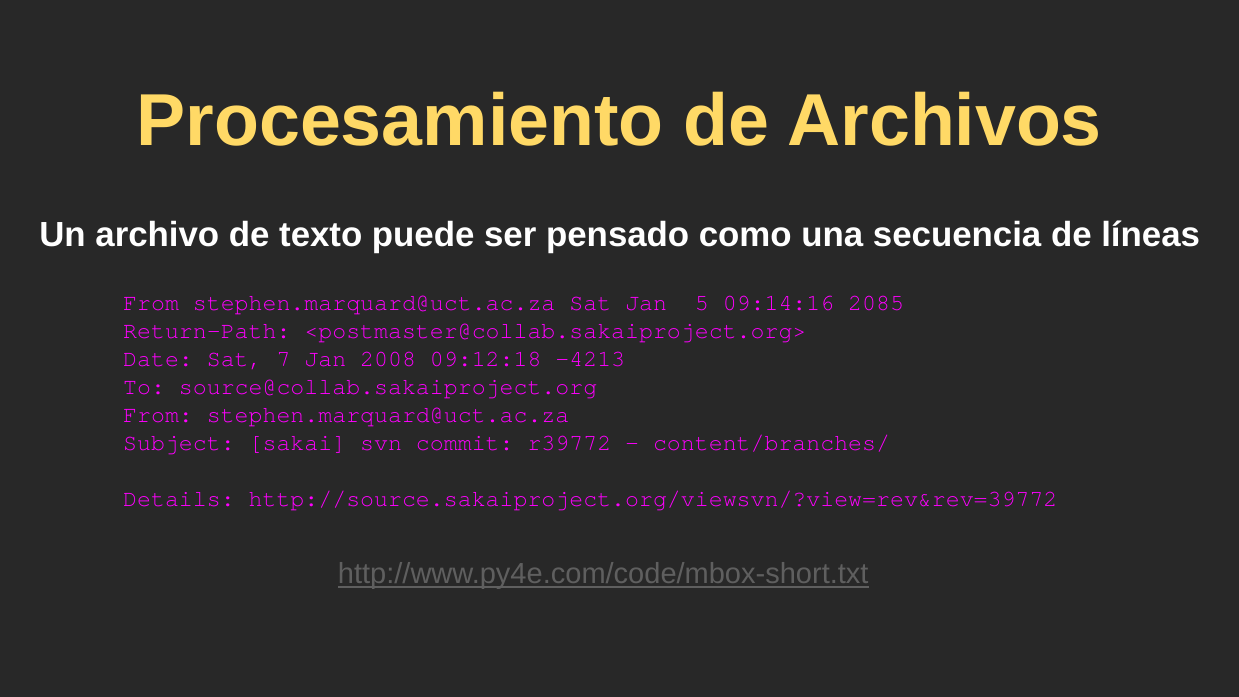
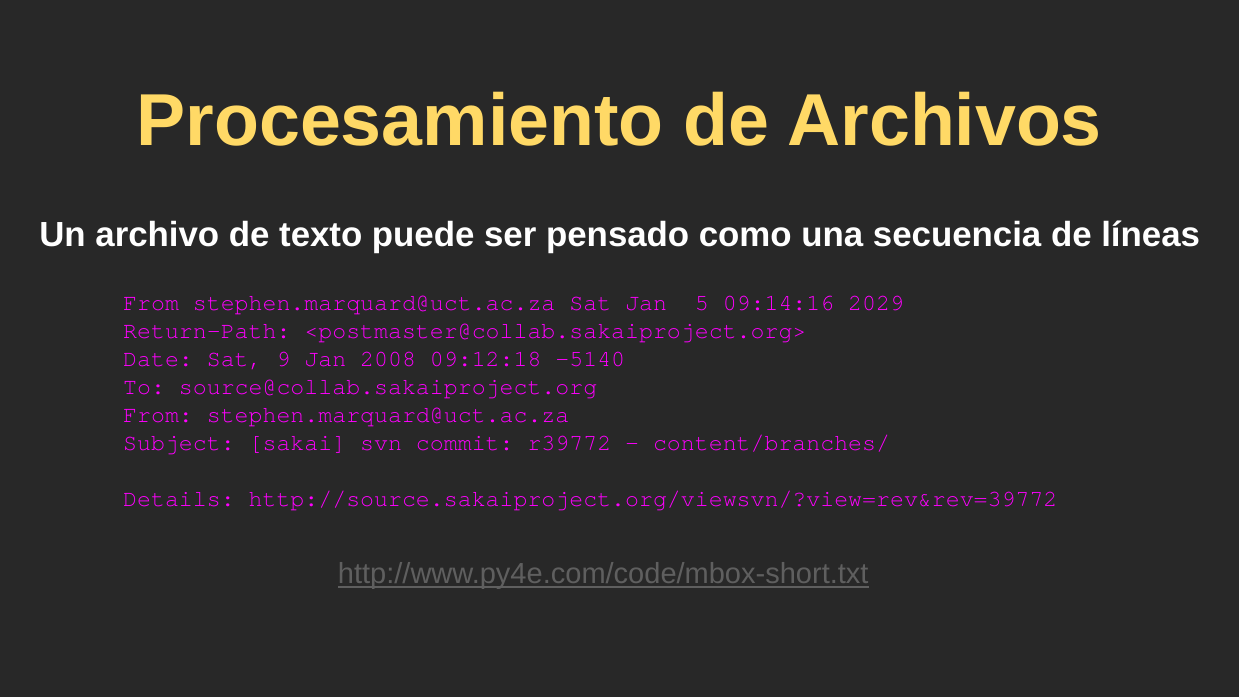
2085: 2085 -> 2029 (876, 303)
7: 7 -> 9 (284, 359)
-4213: -4213 -> -5140 (590, 359)
